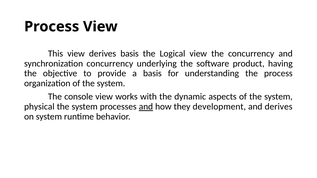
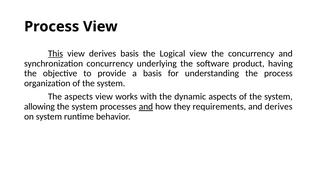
This underline: none -> present (55, 54)
The console: console -> aspects (79, 97)
physical: physical -> allowing (39, 107)
development: development -> requirements (219, 107)
